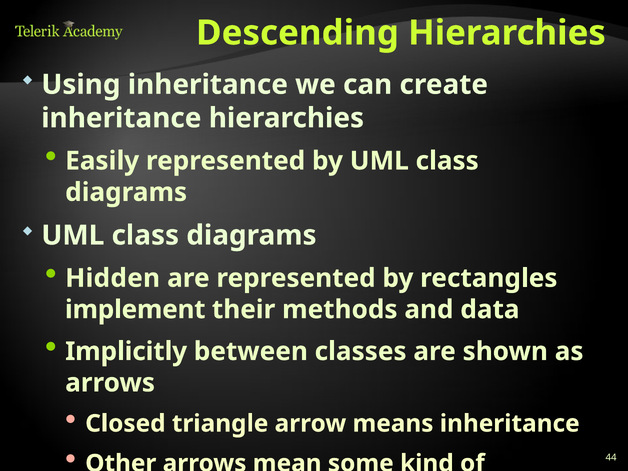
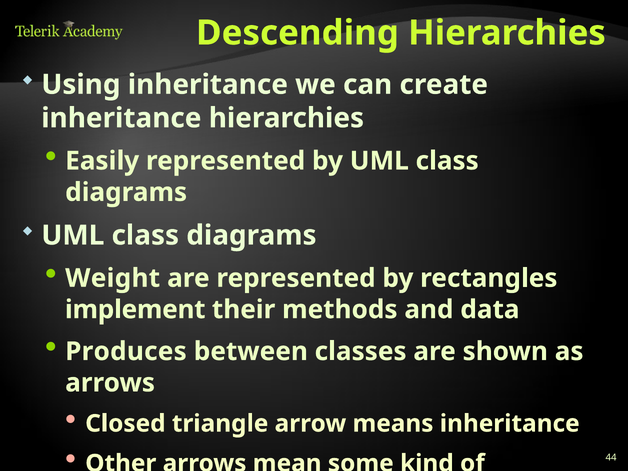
Hidden: Hidden -> Weight (113, 278)
Implicitly: Implicitly -> Produces (126, 351)
